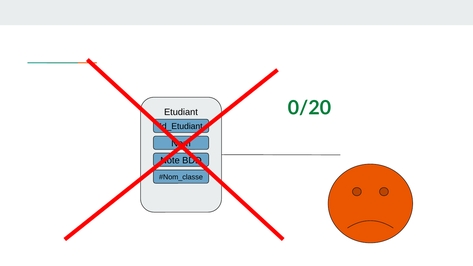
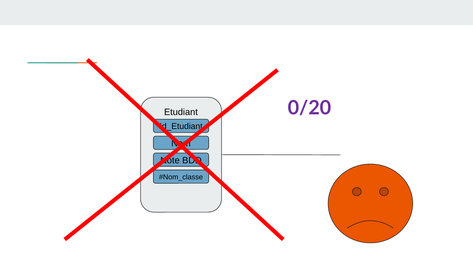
0/20 colour: green -> purple (310, 108)
